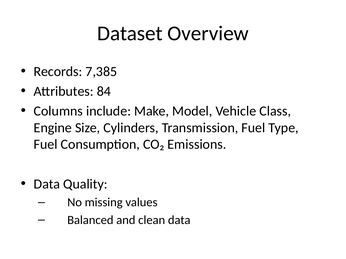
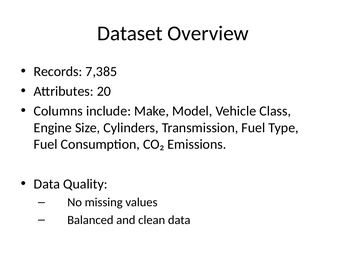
84: 84 -> 20 (104, 91)
